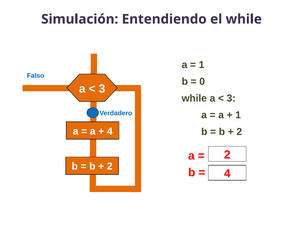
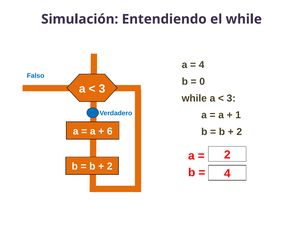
1: 1 -> 4 (202, 65)
4: 4 -> 6 (110, 132)
